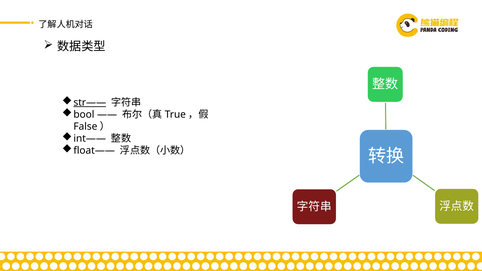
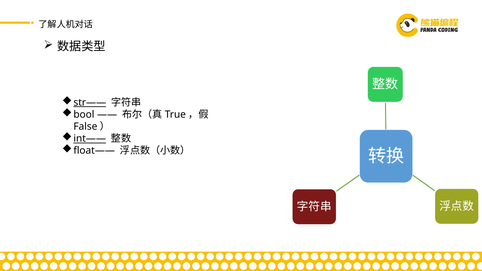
int—— underline: none -> present (90, 139)
